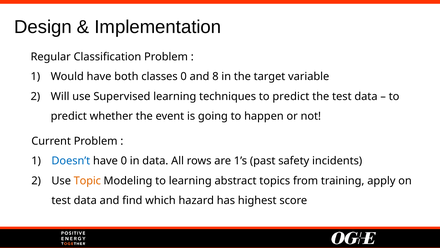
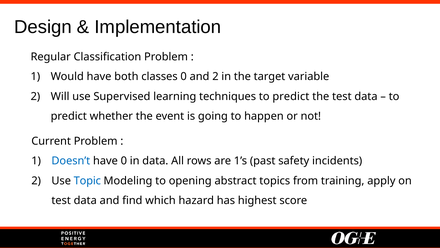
and 8: 8 -> 2 (215, 76)
Topic colour: orange -> blue (87, 180)
to learning: learning -> opening (190, 180)
